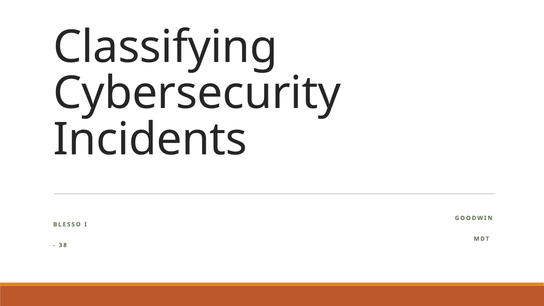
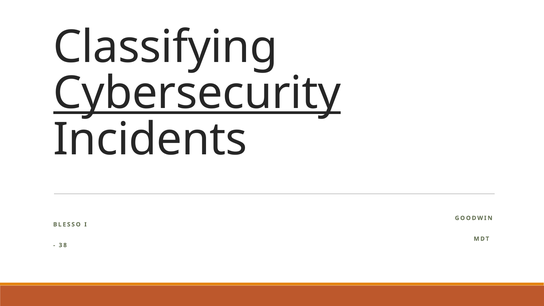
Cybersecurity underline: none -> present (197, 93)
